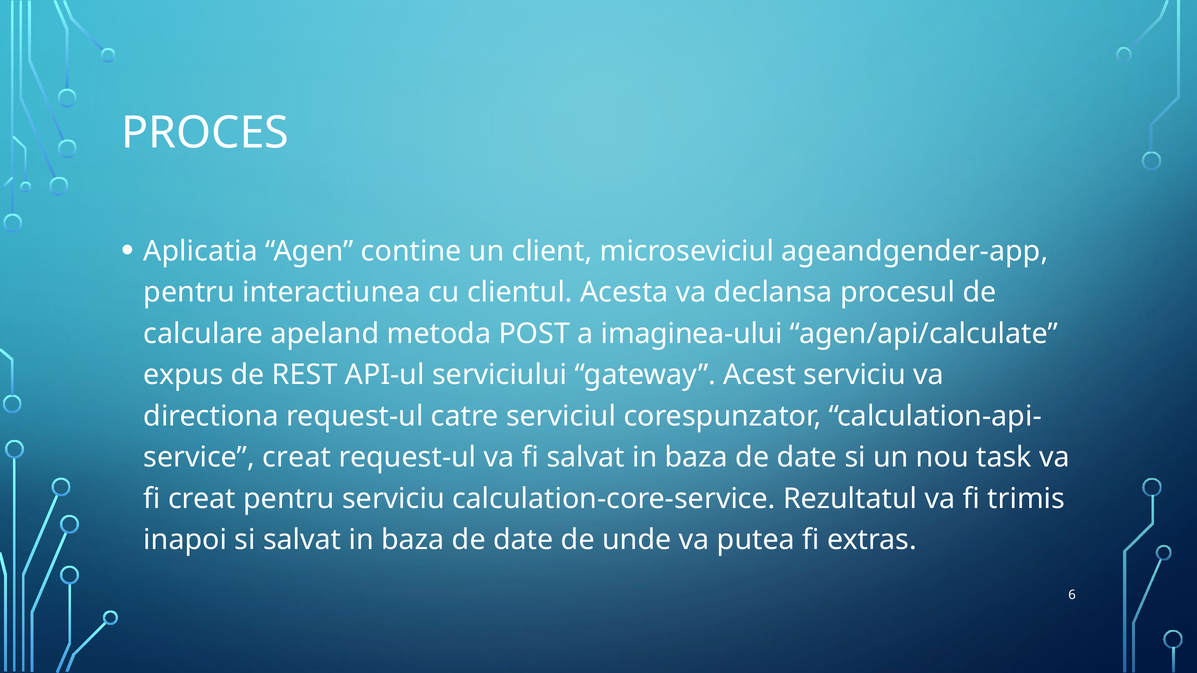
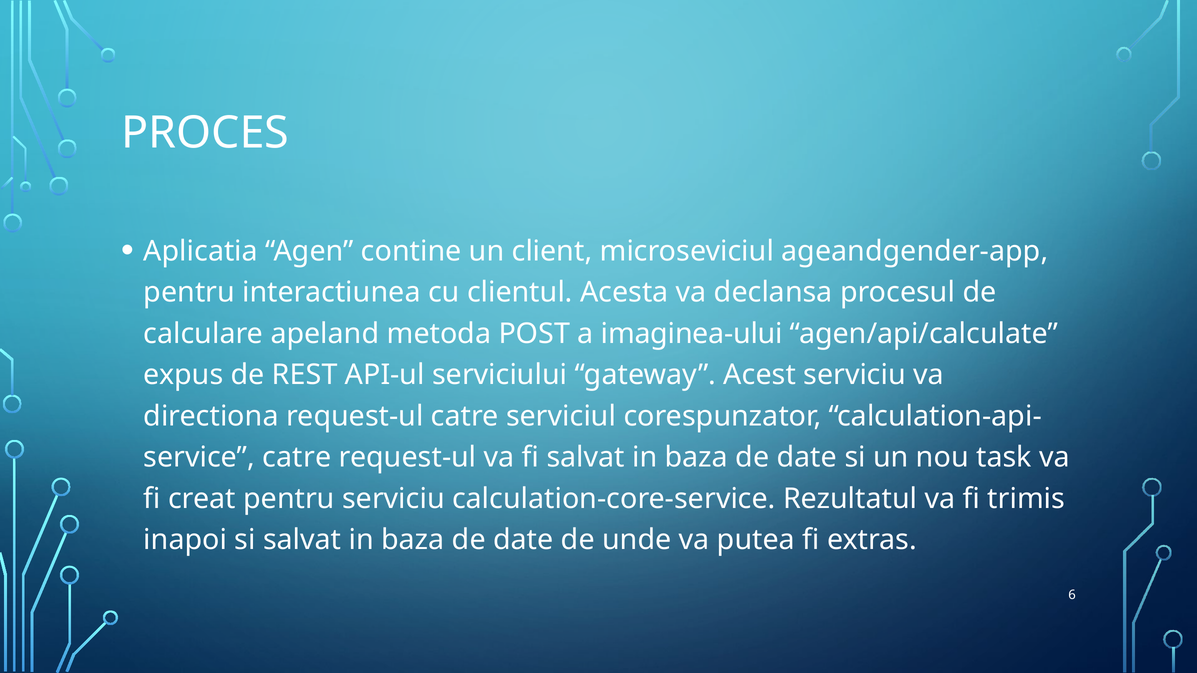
creat: creat -> catre (297, 458)
